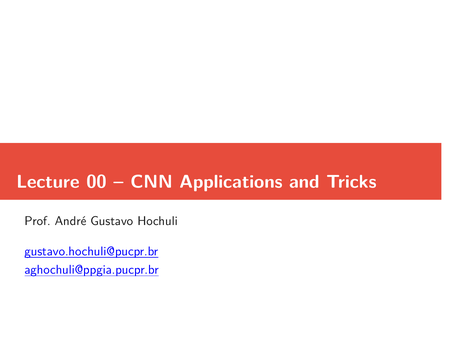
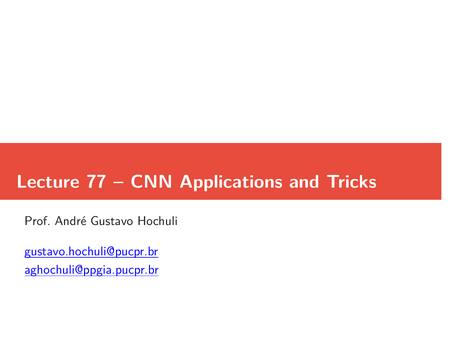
00: 00 -> 77 (97, 182)
